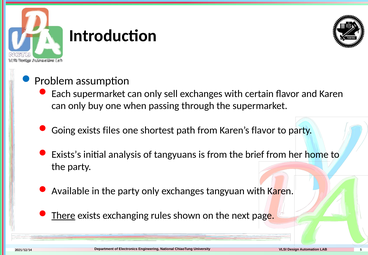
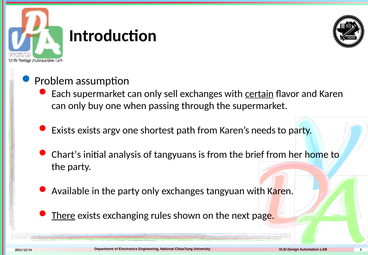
certain underline: none -> present (259, 94)
Going: Going -> Exists (63, 130)
files: files -> argv (111, 130)
Karen’s flavor: flavor -> needs (263, 130)
Exists’s: Exists’s -> Chart’s (66, 154)
